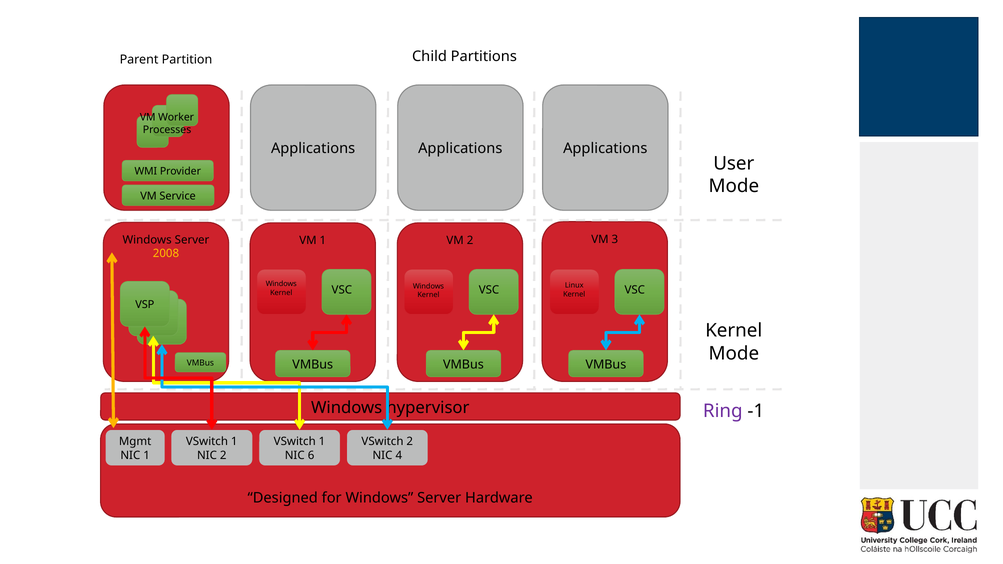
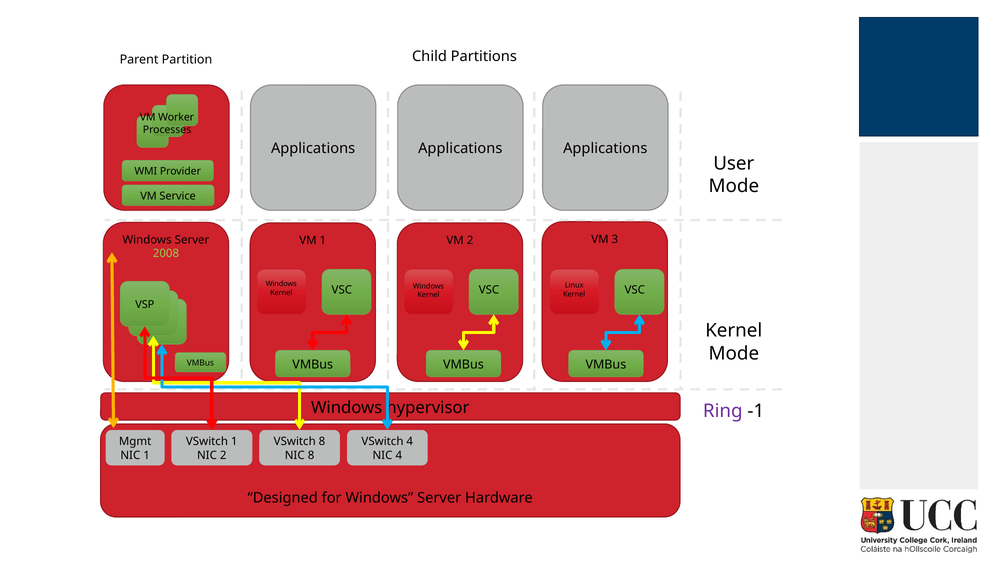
2008 colour: yellow -> light green (166, 254)
1: 1 -> 8 (322, 442)
VSwitch 2: 2 -> 4 (410, 442)
NIC 6: 6 -> 8 (311, 456)
